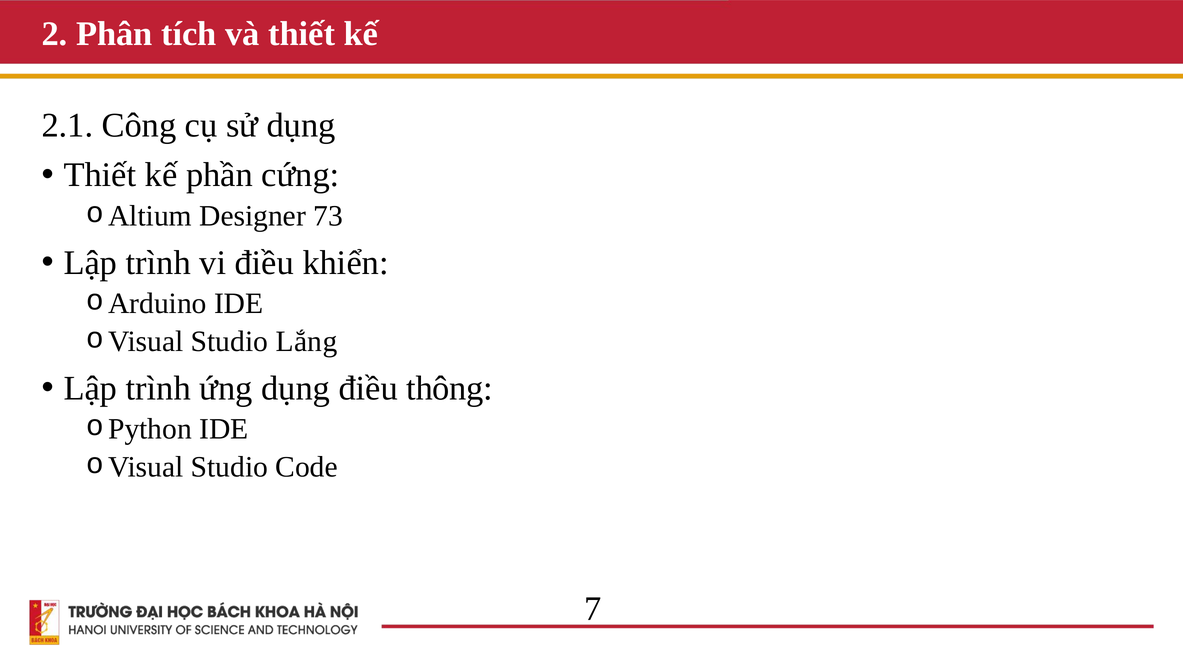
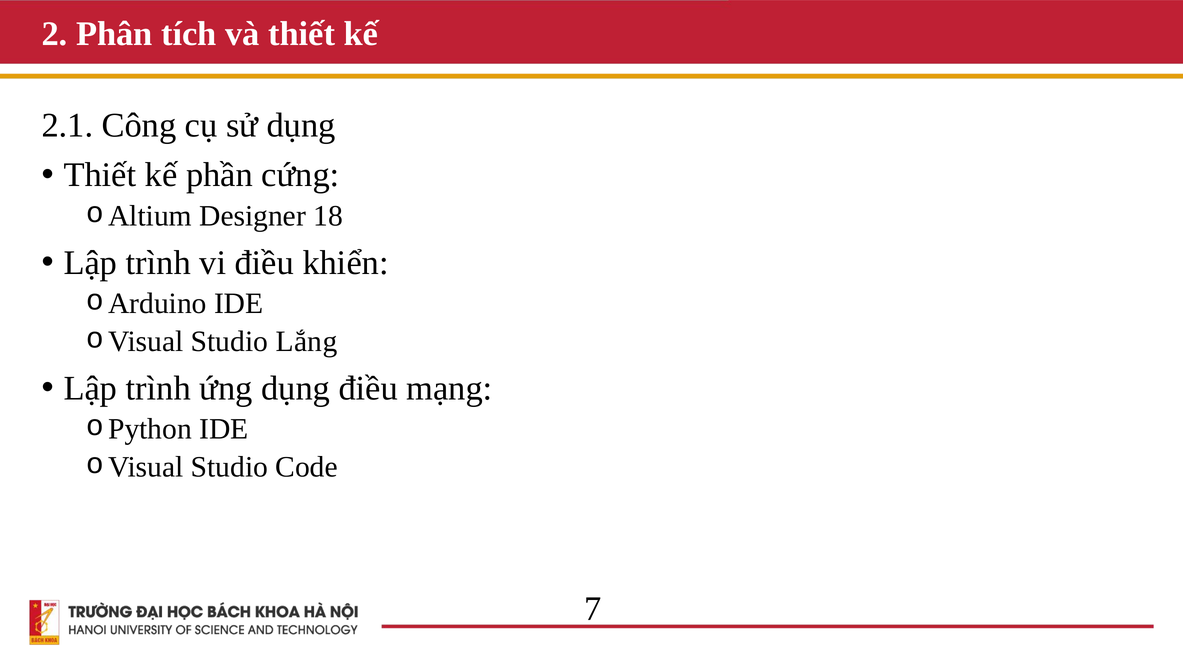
73: 73 -> 18 (328, 216)
thông: thông -> mạng (449, 389)
